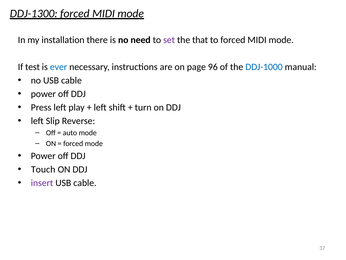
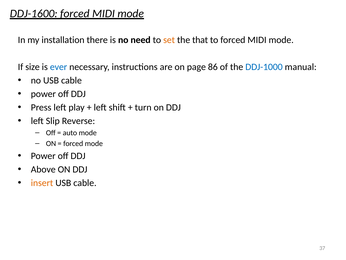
DDJ-1300: DDJ-1300 -> DDJ-1600 (34, 14)
set colour: purple -> orange (169, 40)
test: test -> size (33, 67)
96: 96 -> 86 (213, 67)
Touch: Touch -> Above (43, 169)
insert colour: purple -> orange (42, 183)
